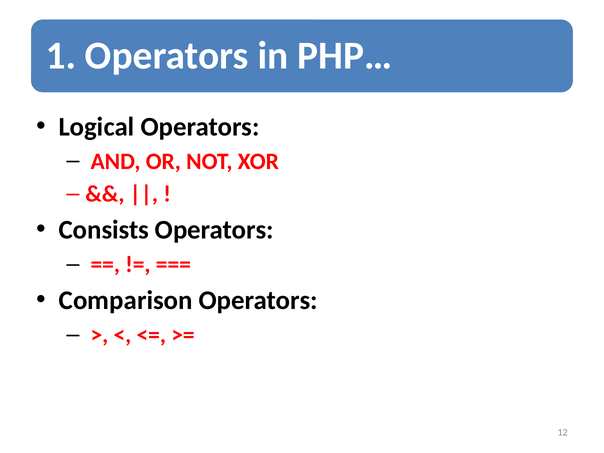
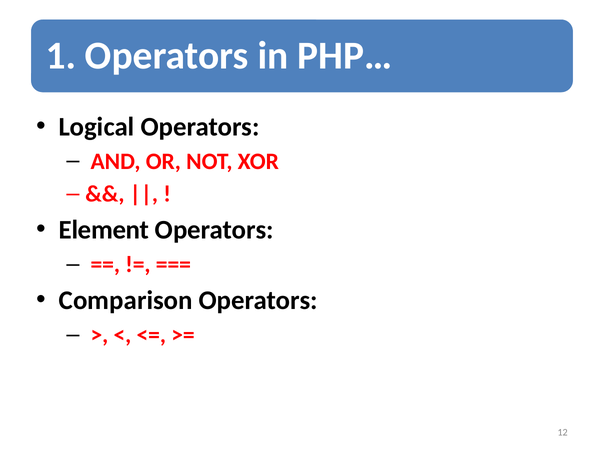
Consists: Consists -> Element (104, 230)
